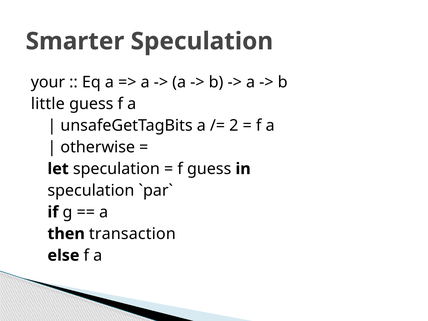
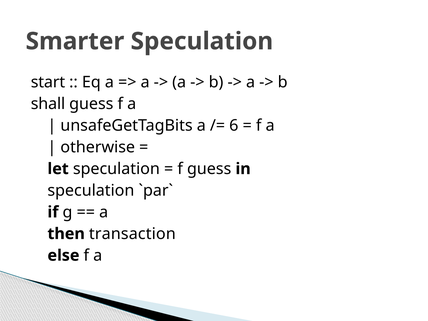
your: your -> start (48, 82)
little: little -> shall (48, 104)
2: 2 -> 6 (234, 126)
